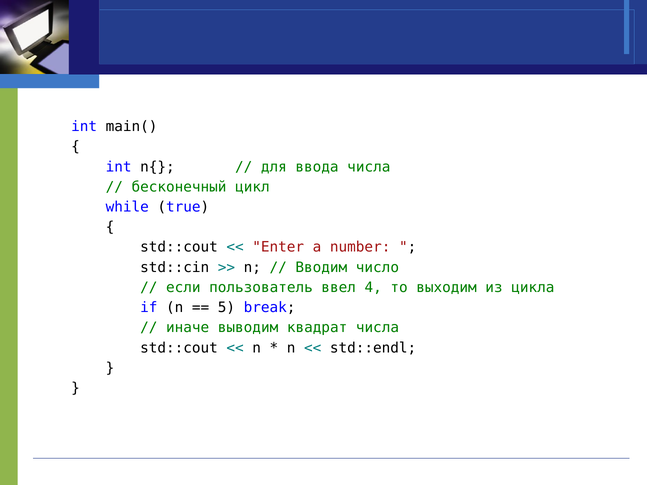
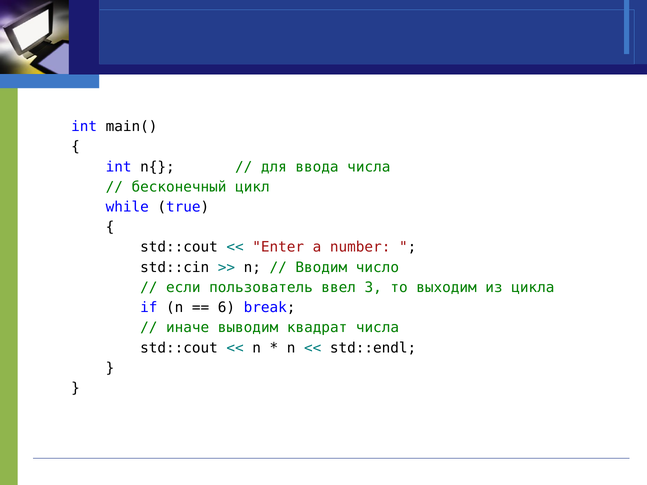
4: 4 -> 3 (373, 288)
5: 5 -> 6 (226, 308)
